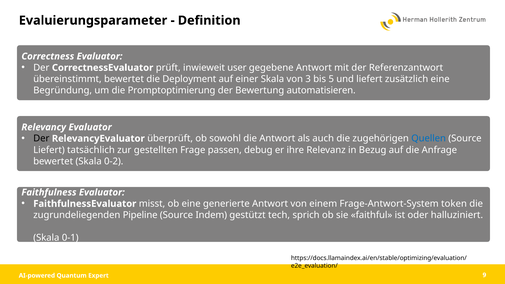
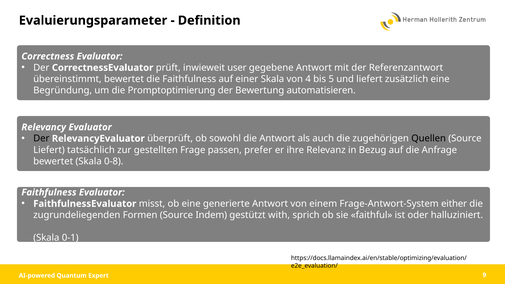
die Deployment: Deployment -> Faithfulness (189, 79)
3: 3 -> 4 (308, 79)
Quellen colour: blue -> black (429, 139)
debug: debug -> prefer (258, 150)
0-2: 0-2 -> 0-8 (114, 161)
token: token -> either (454, 204)
Pipeline: Pipeline -> Formen (140, 215)
tech: tech -> with (279, 215)
